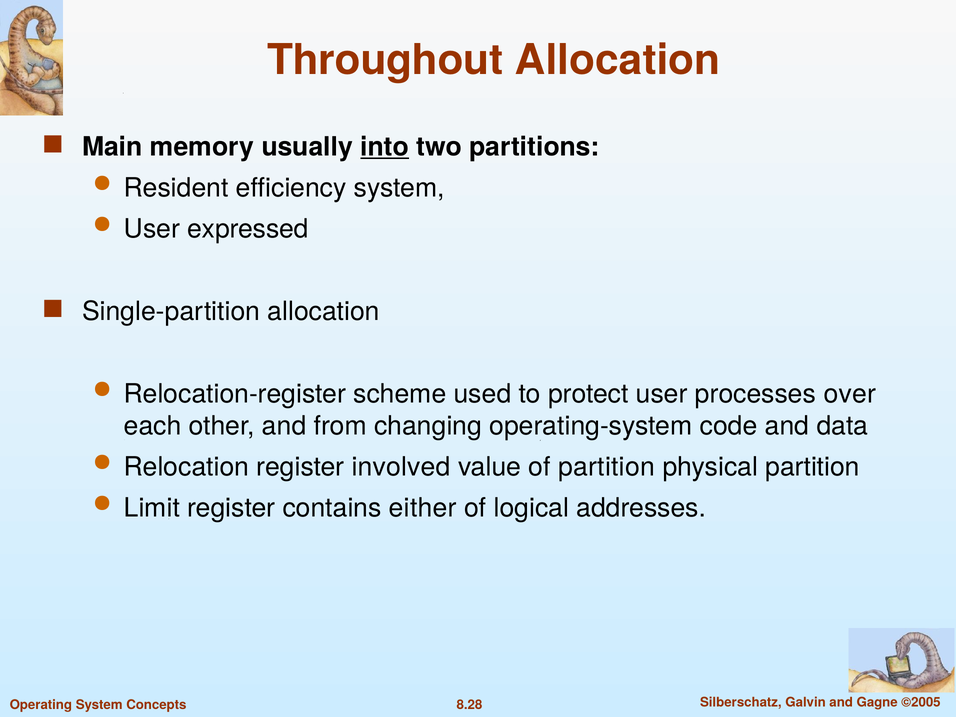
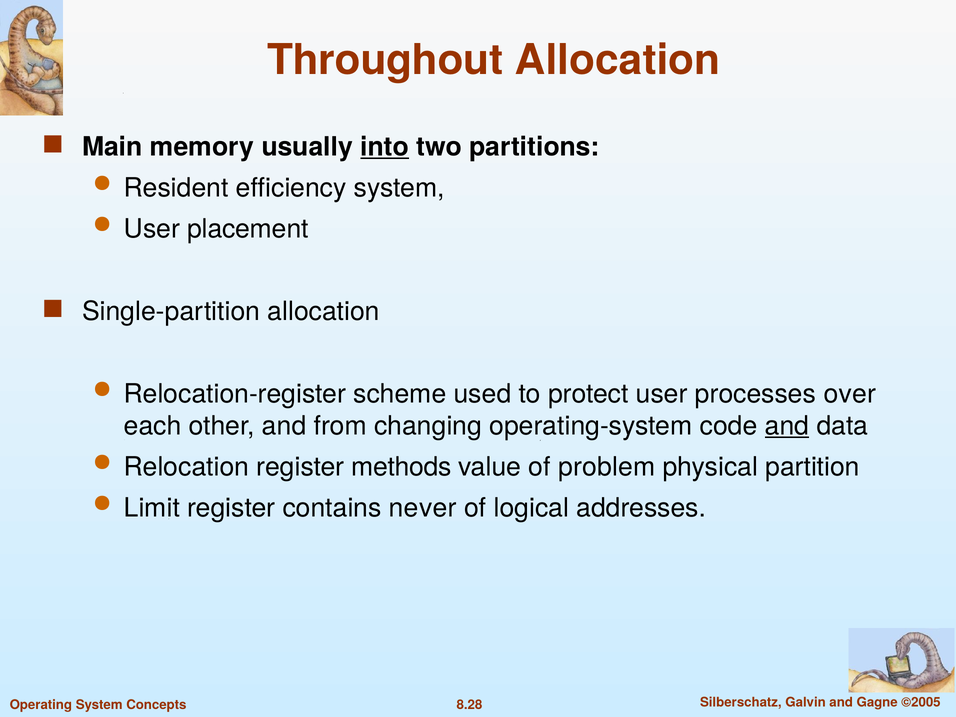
expressed: expressed -> placement (248, 229)
and underline: none -> present (787, 426)
involved: involved -> methods (401, 467)
of partition: partition -> problem (607, 467)
either: either -> never (423, 508)
